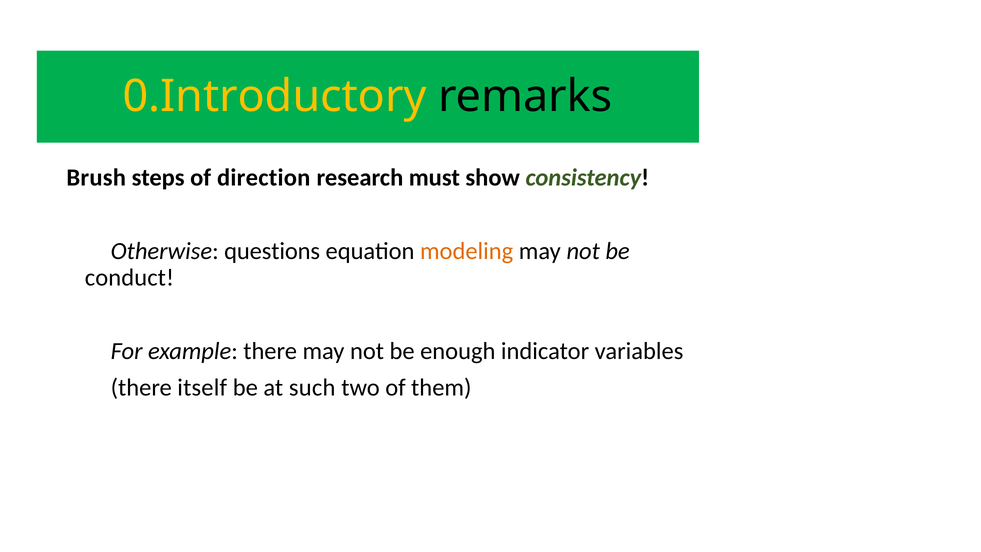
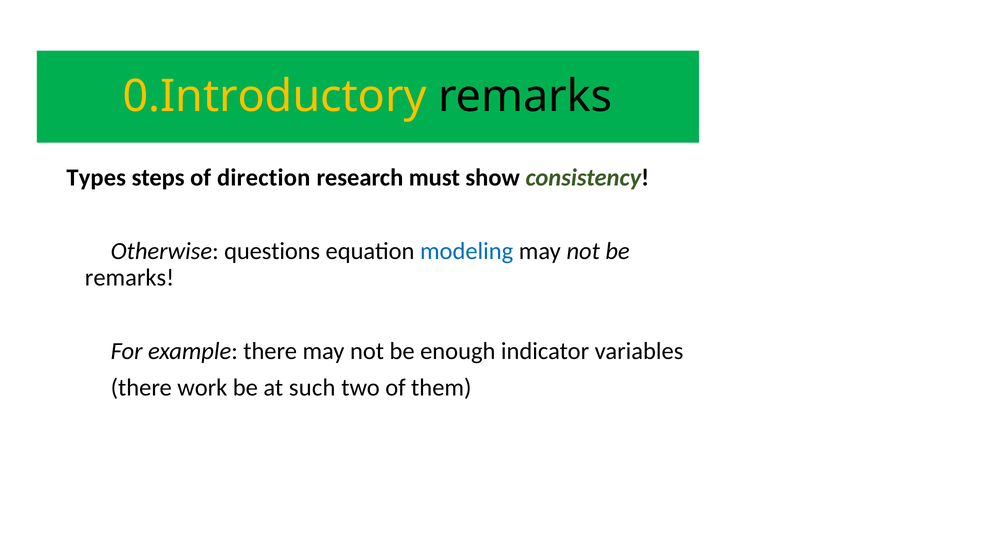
Brush: Brush -> Types (96, 178)
modeling colour: orange -> blue (467, 251)
conduct: conduct -> remarks (129, 277)
itself: itself -> work (202, 388)
